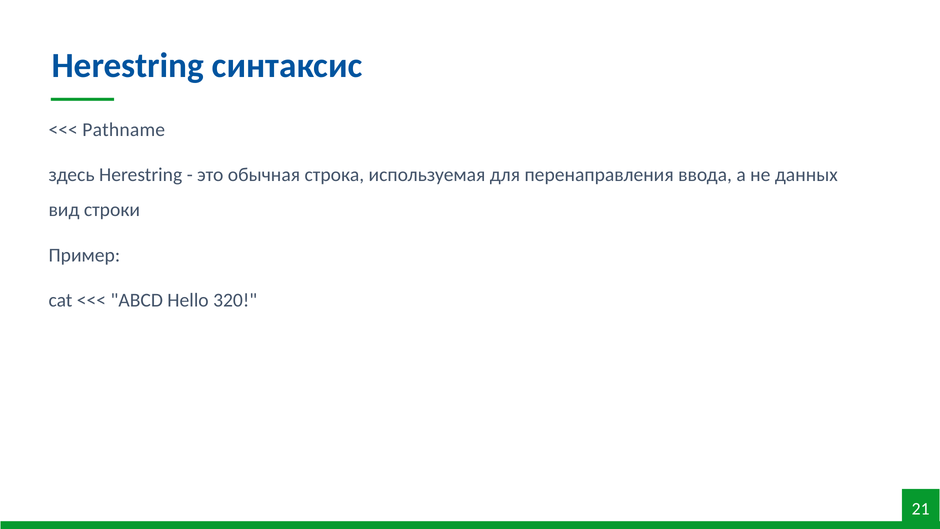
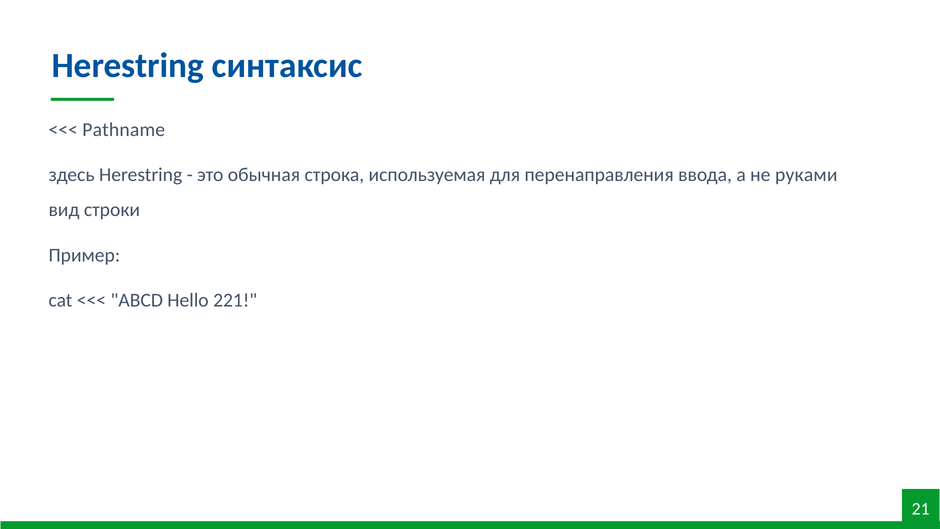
данных: данных -> руками (806, 175)
320: 320 -> 221 (235, 300)
